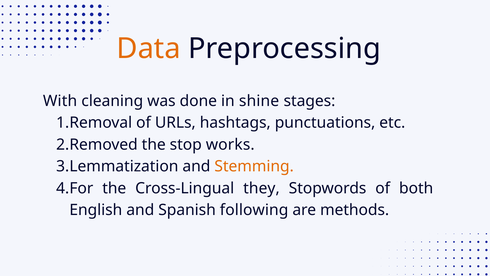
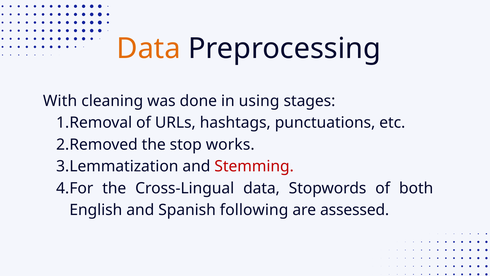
shine: shine -> using (259, 101)
Stemming colour: orange -> red (254, 166)
Cross-Lingual they: they -> data (262, 188)
methods: methods -> assessed (355, 210)
